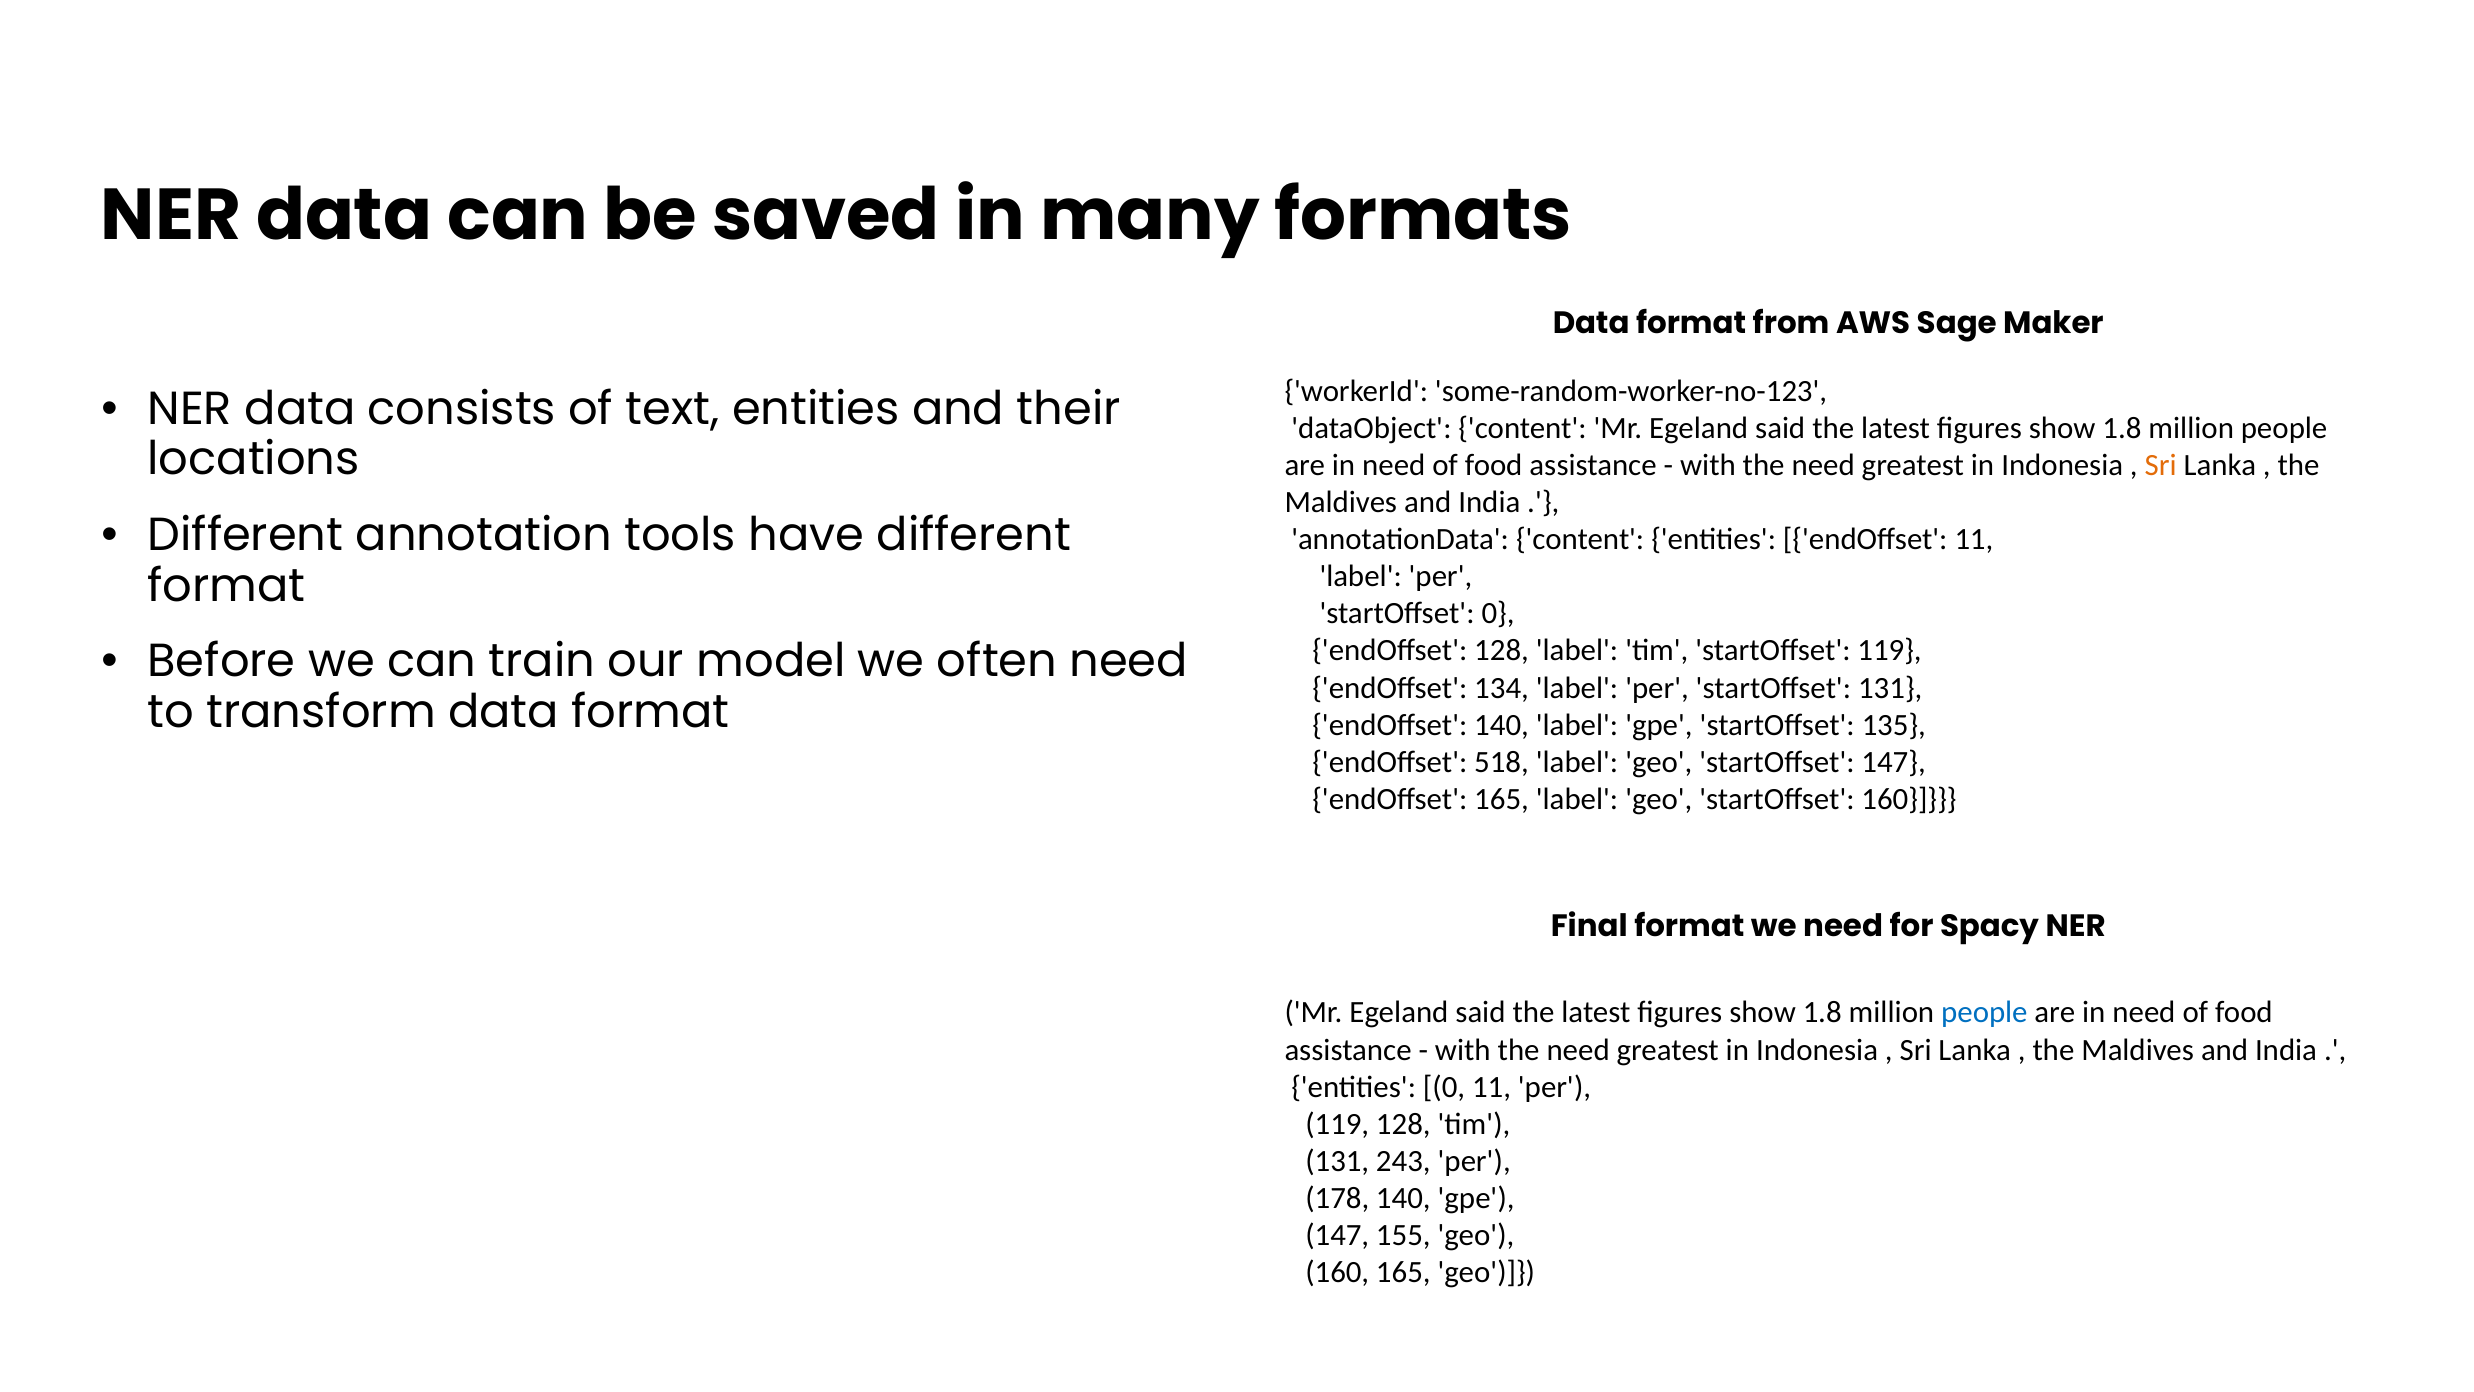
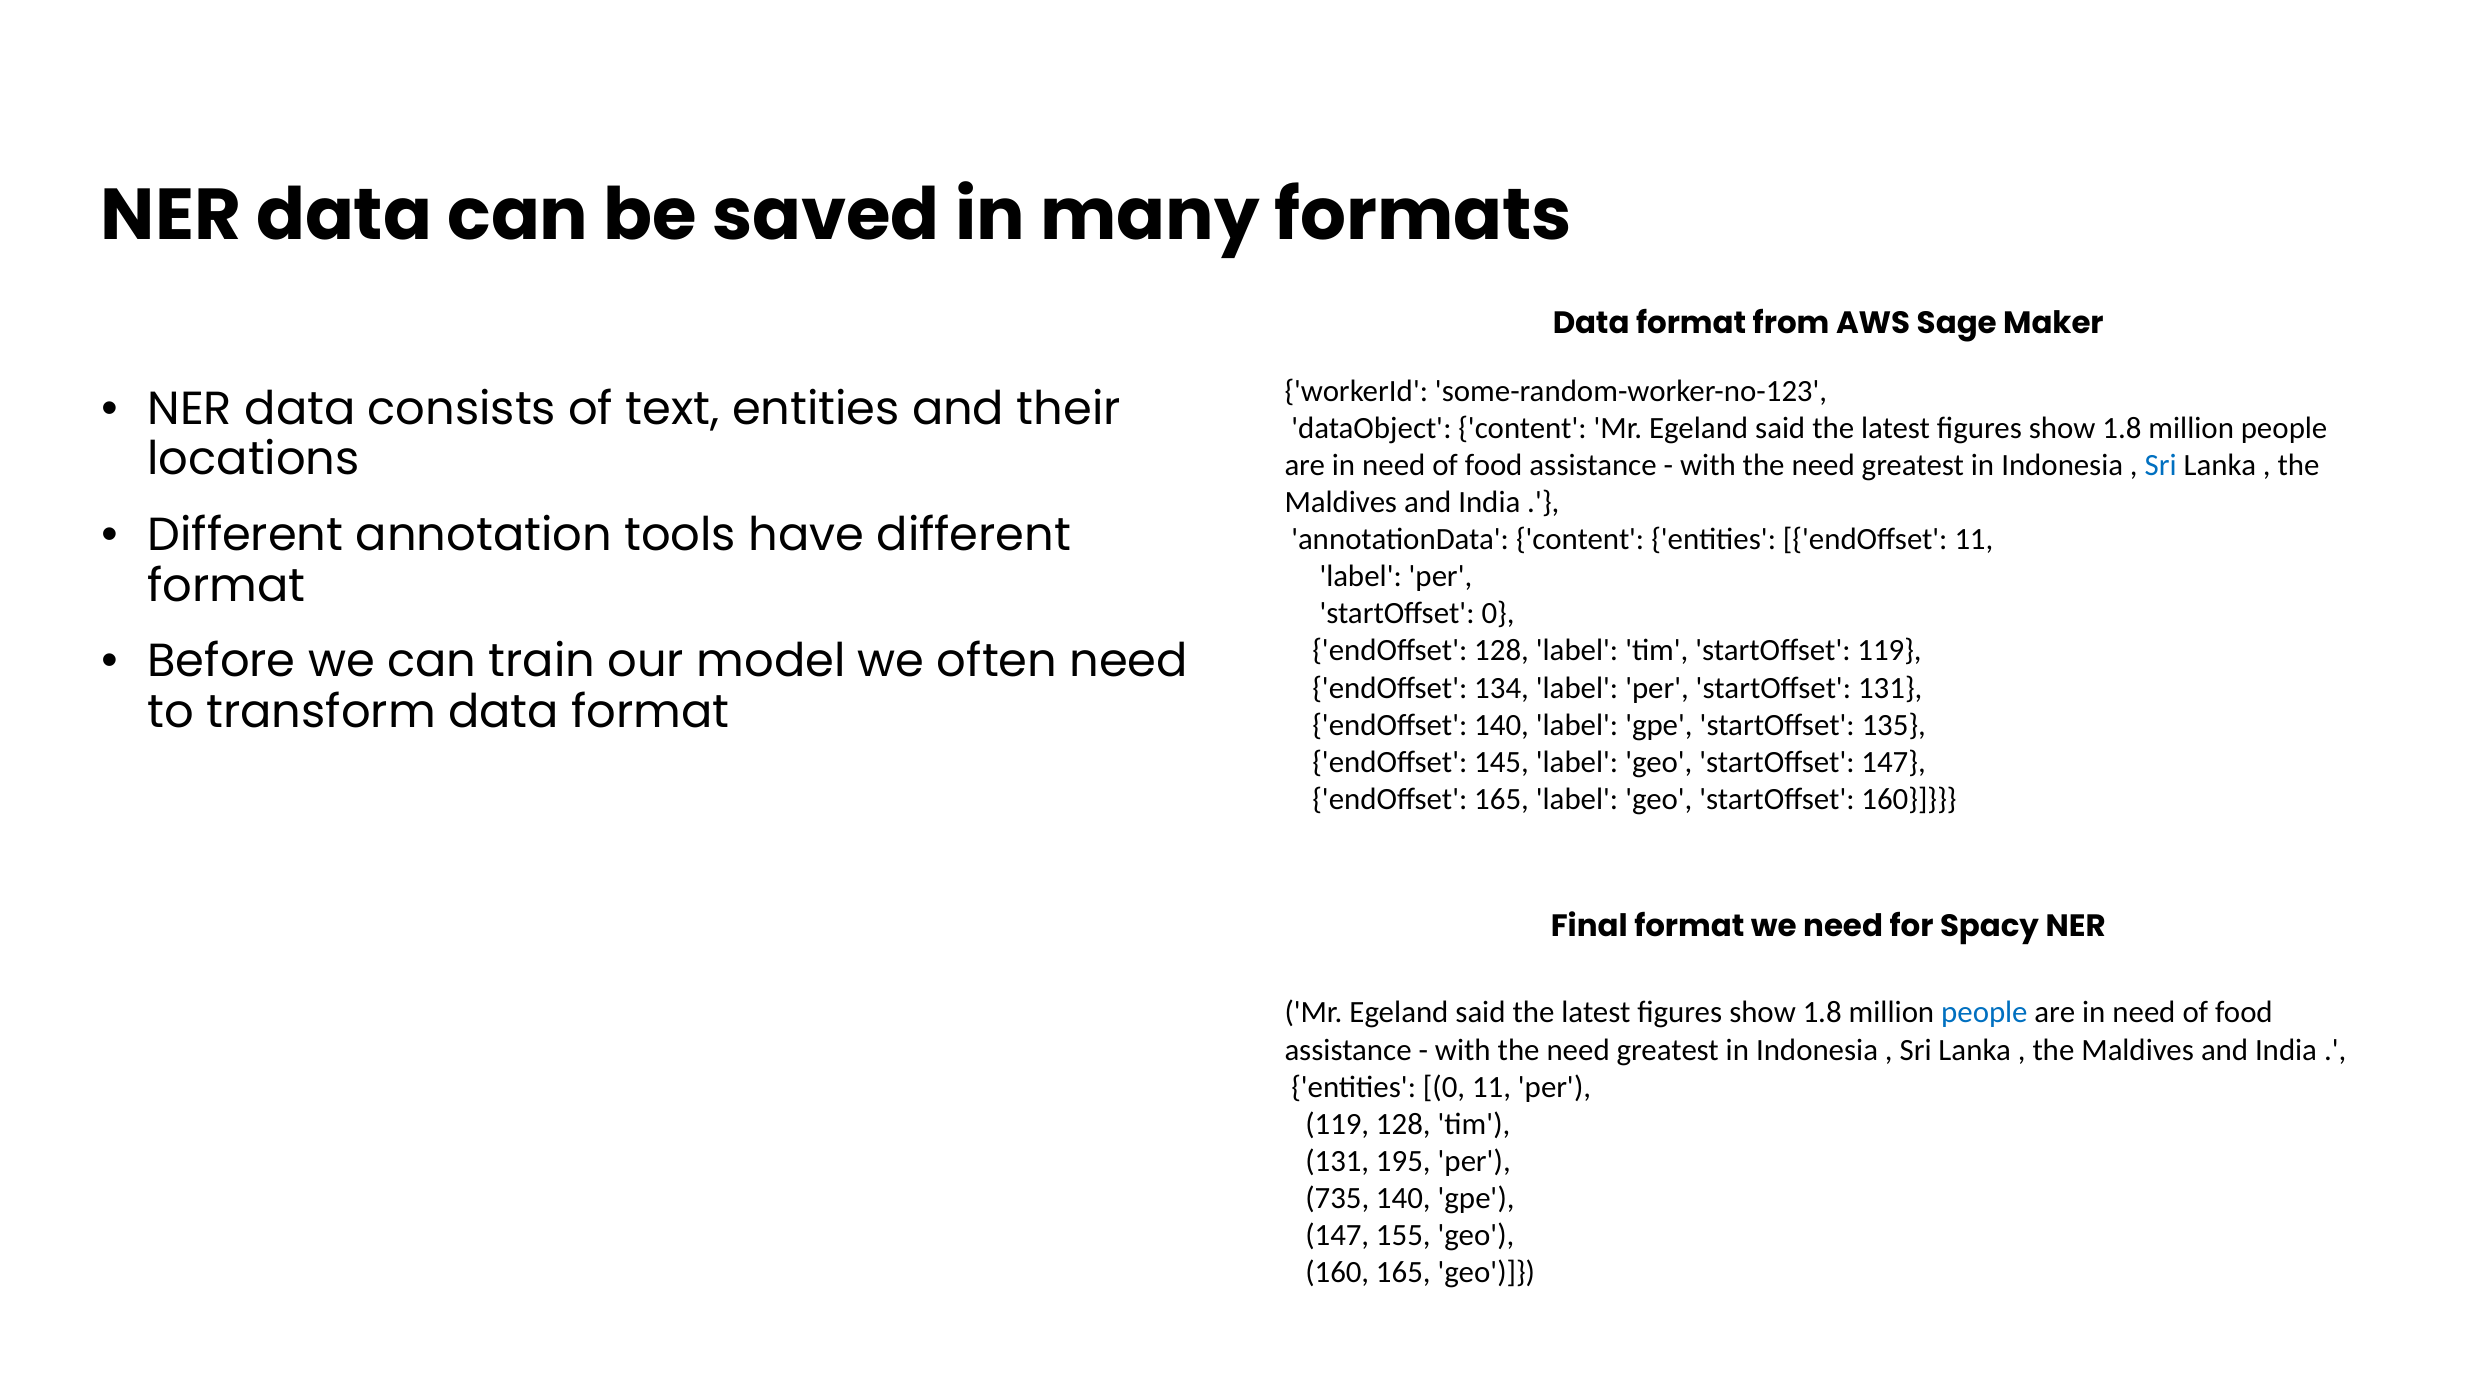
Sri colour: orange -> blue (2161, 465)
518: 518 -> 145 (1502, 762)
243: 243 -> 195 (1403, 1161)
178: 178 -> 735 (1337, 1198)
